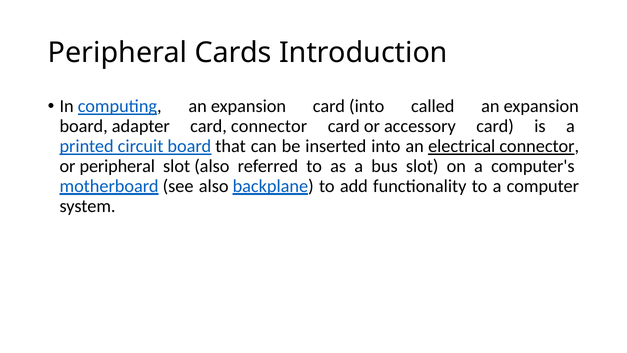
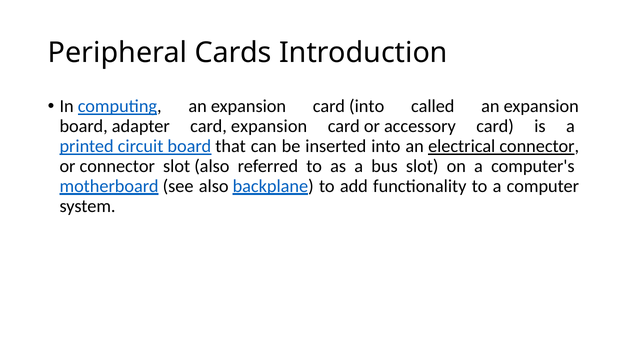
card connector: connector -> expansion (269, 126)
or peripheral: peripheral -> connector (117, 166)
